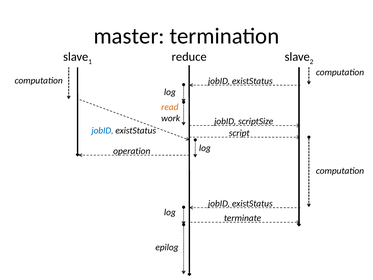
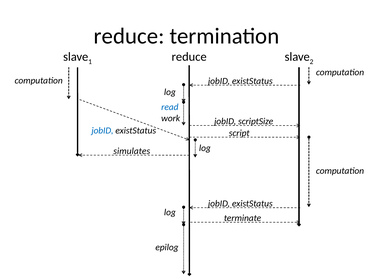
master: master -> reduce (129, 36)
read colour: orange -> blue (170, 107)
operation: operation -> simulates (132, 151)
